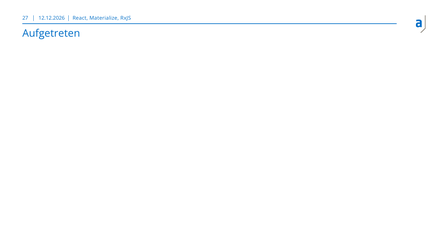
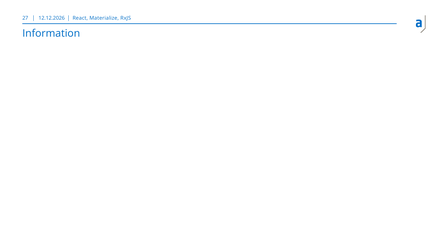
Aufgetreten: Aufgetreten -> Information (51, 33)
